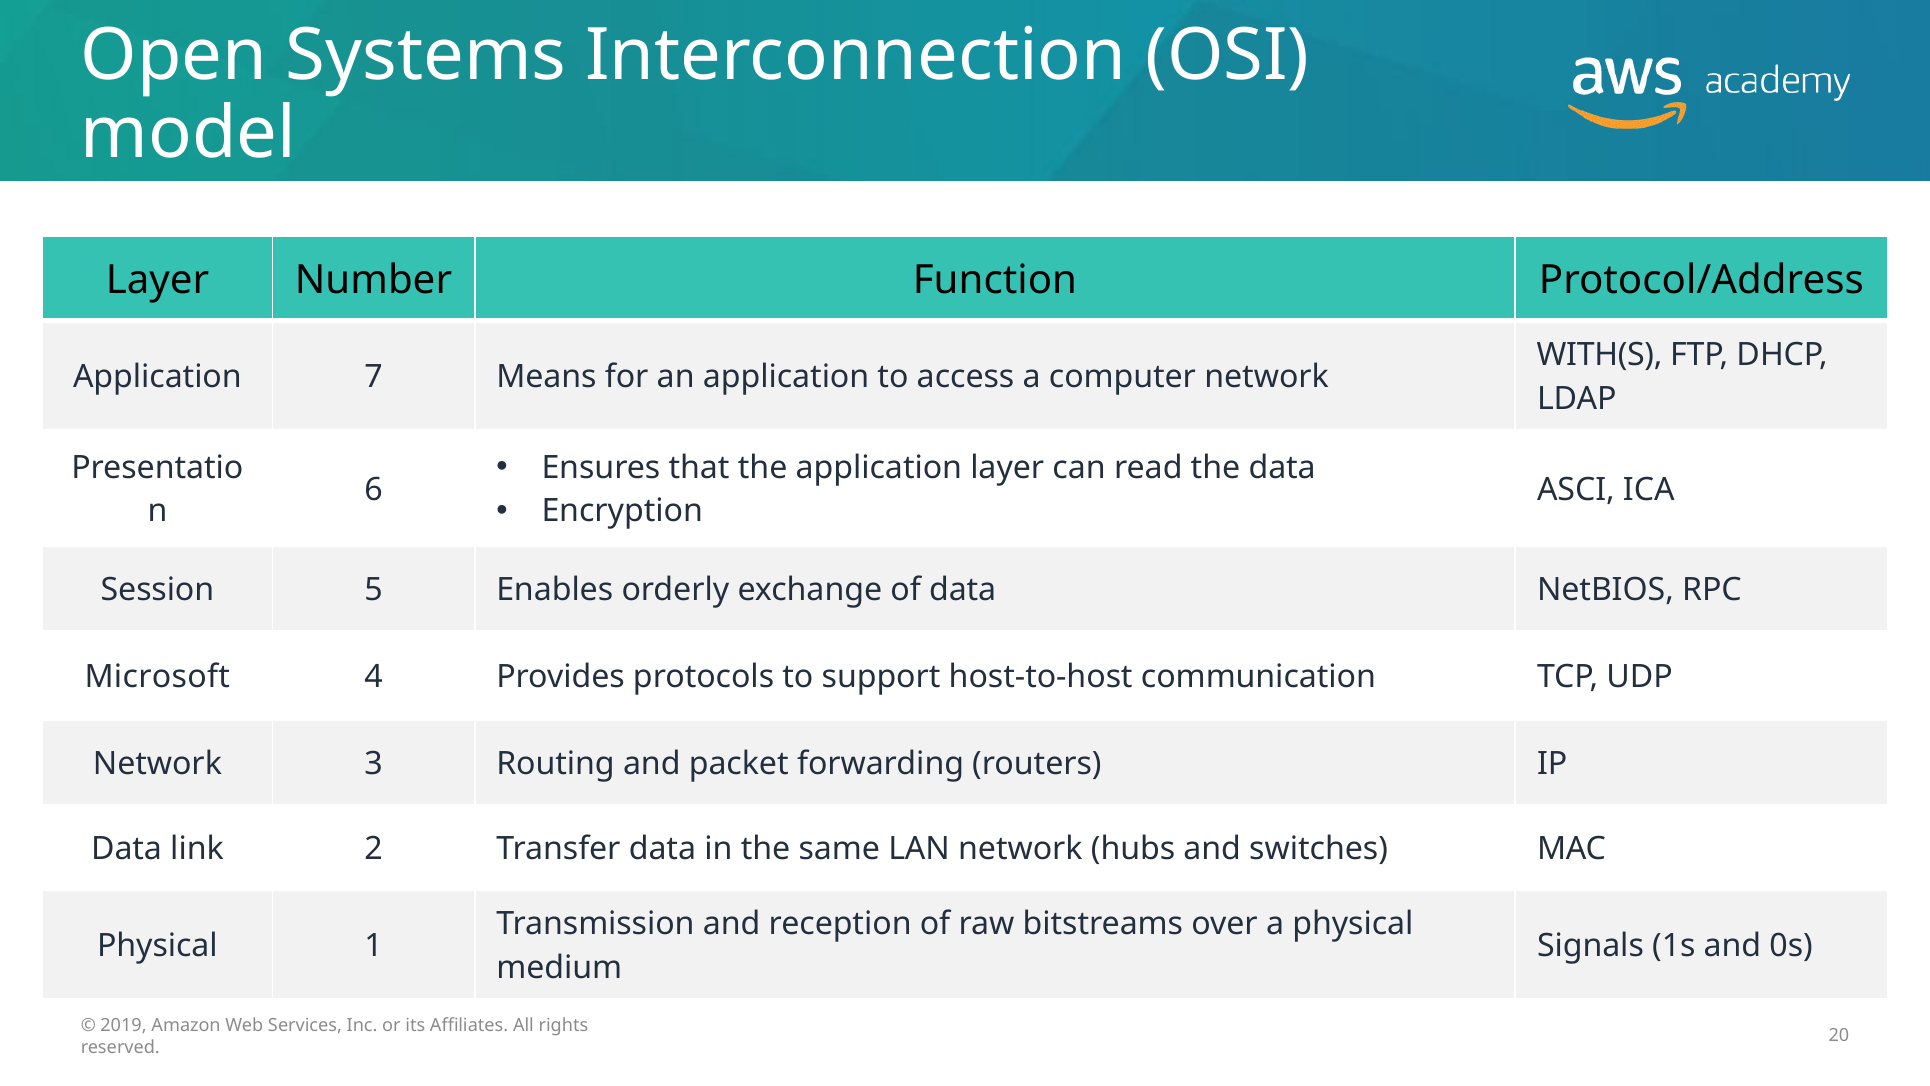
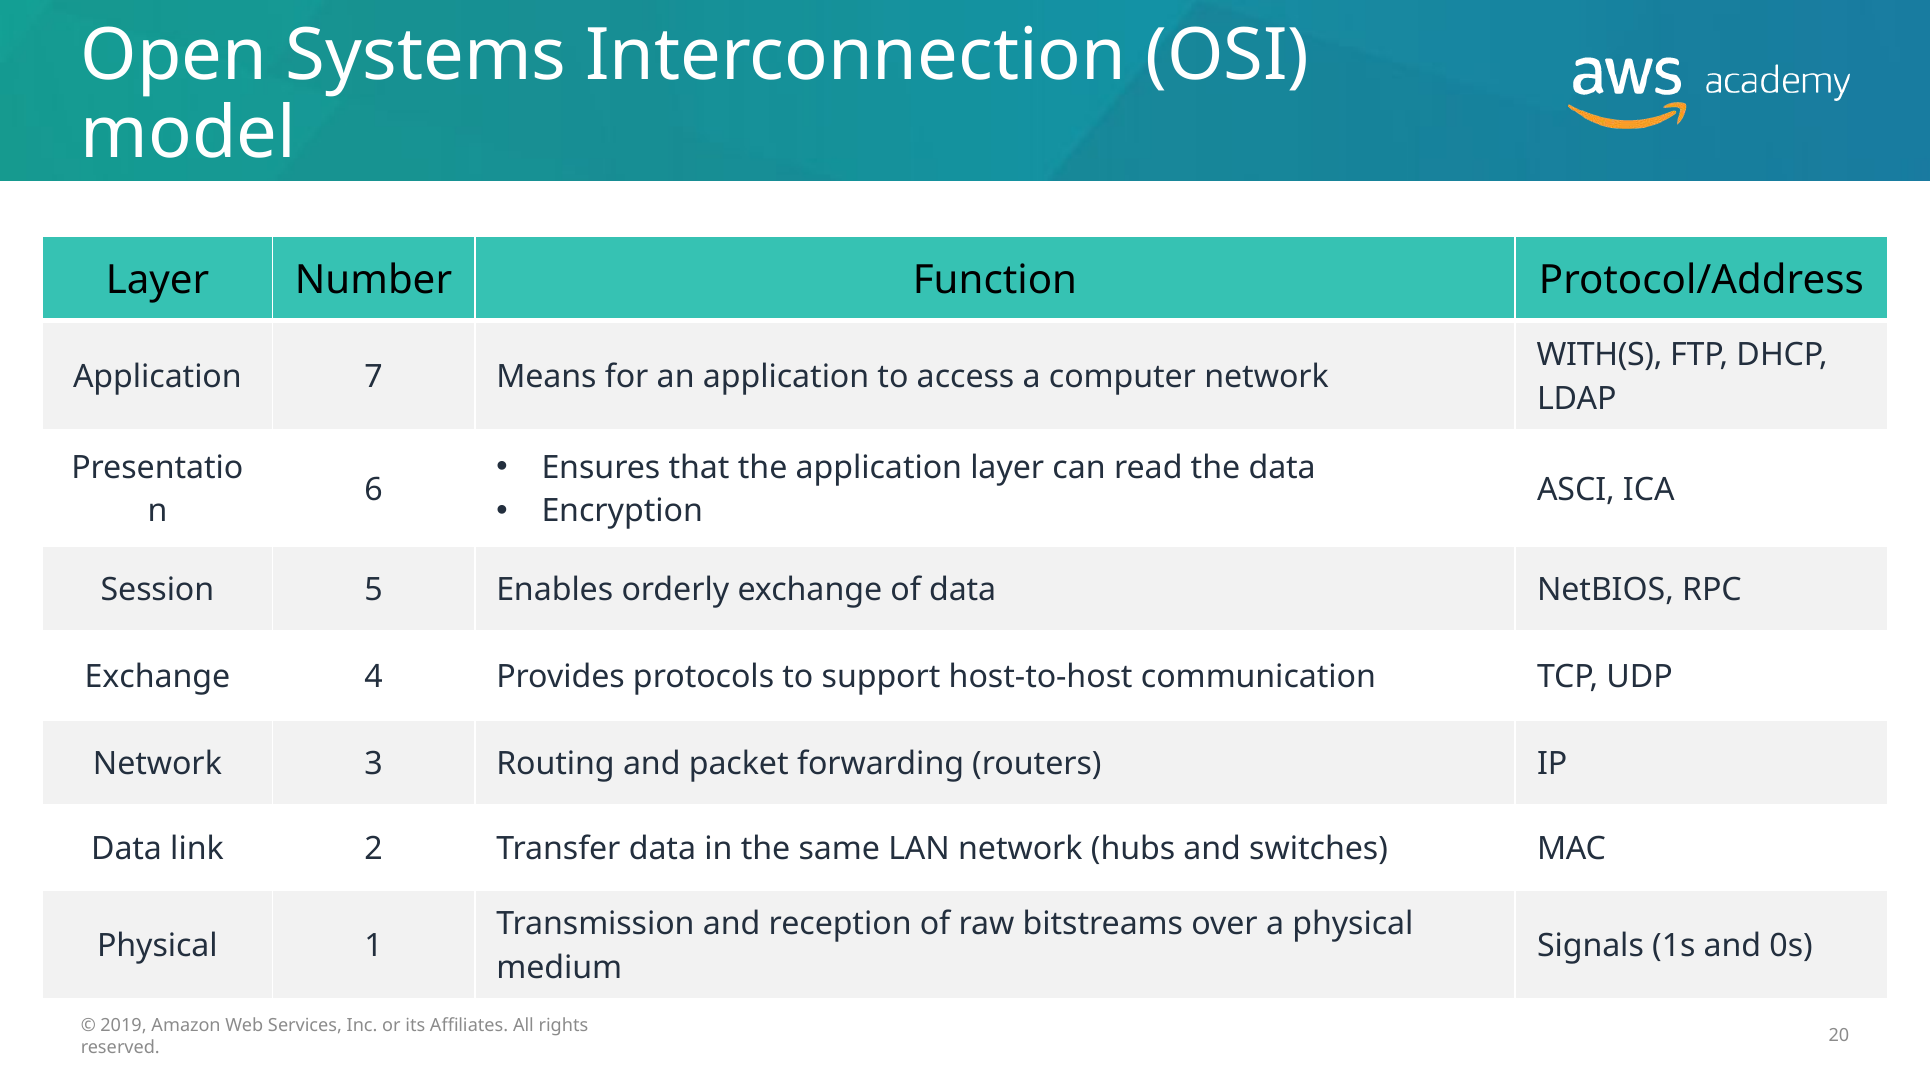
Microsoft: Microsoft -> Exchange (157, 677)
